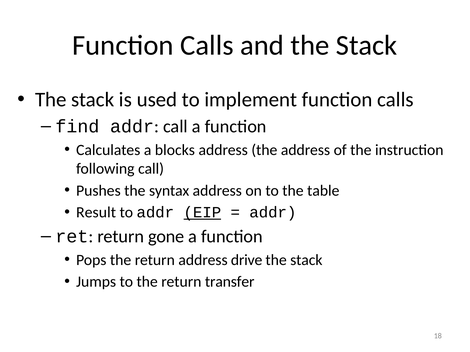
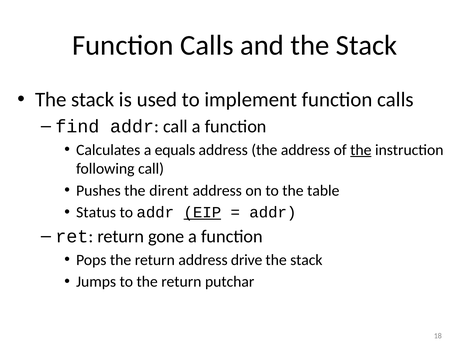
blocks: blocks -> equals (175, 150)
the underline: none -> present (361, 150)
syntax: syntax -> dirent (169, 191)
Result: Result -> Status (96, 213)
transfer: transfer -> putchar (230, 282)
